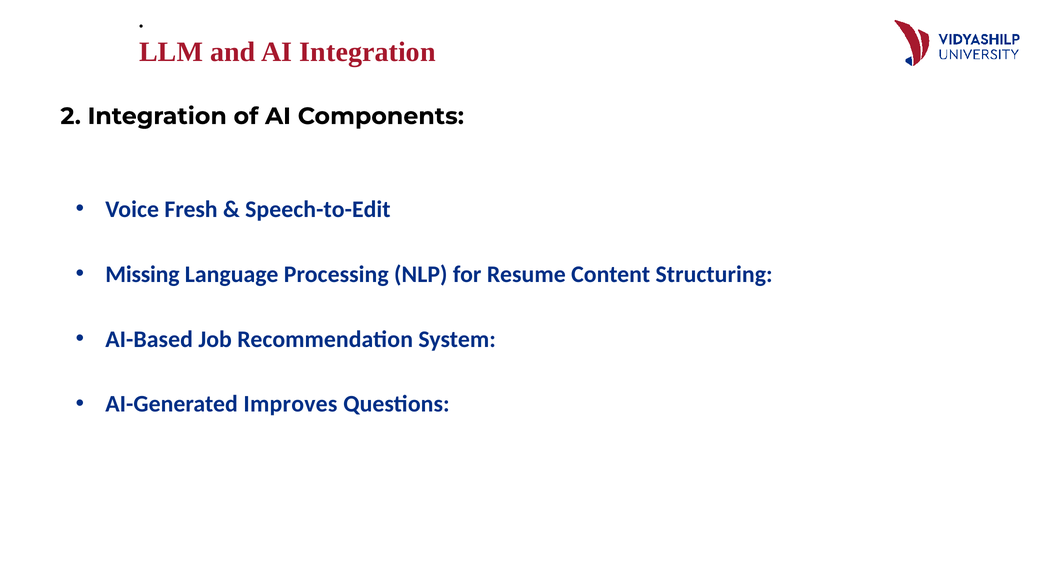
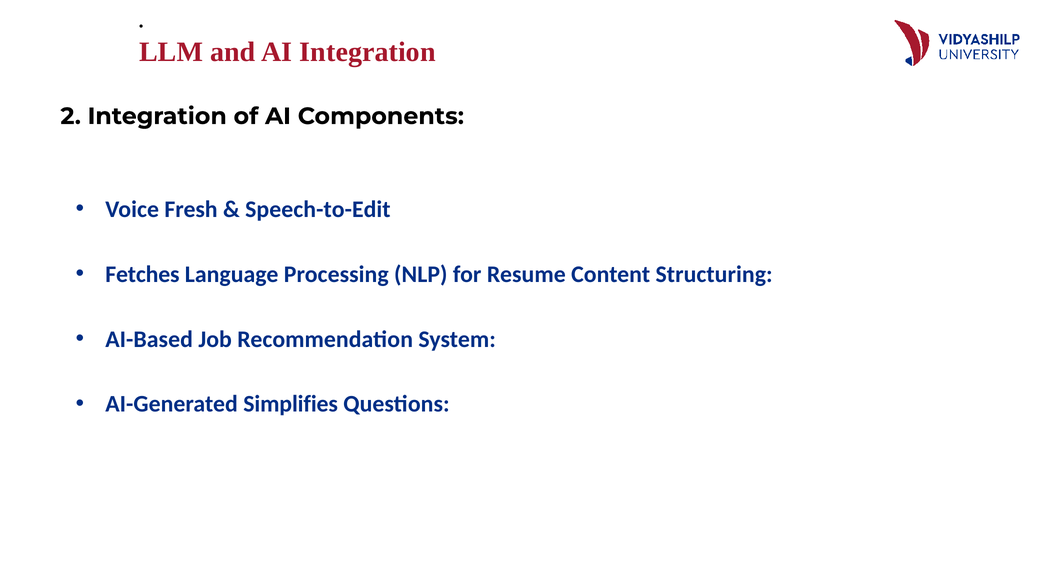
Missing: Missing -> Fetches (142, 274)
Improves: Improves -> Simplifies (291, 404)
